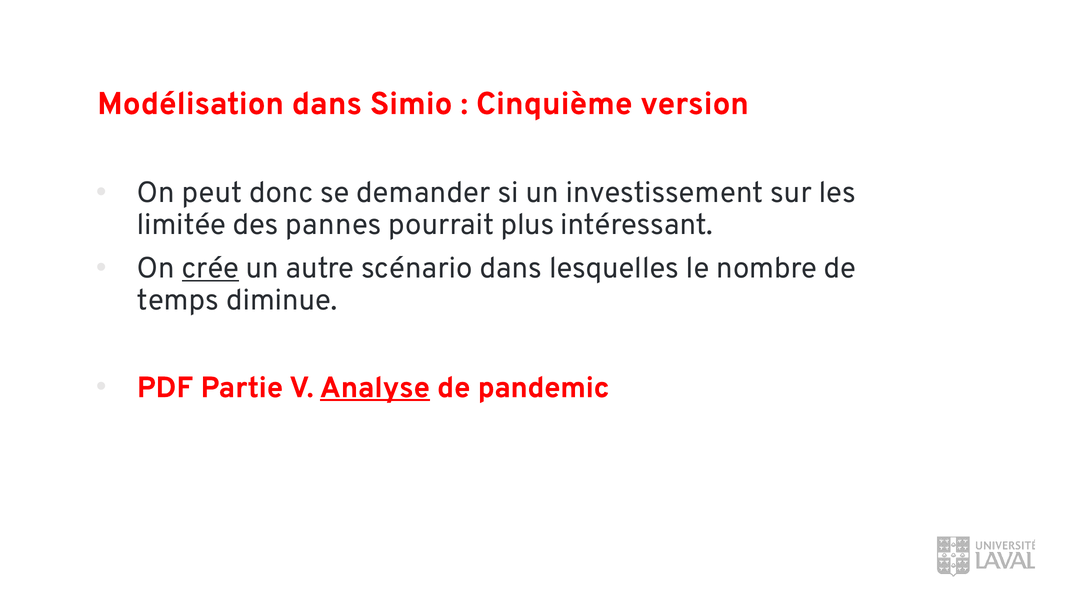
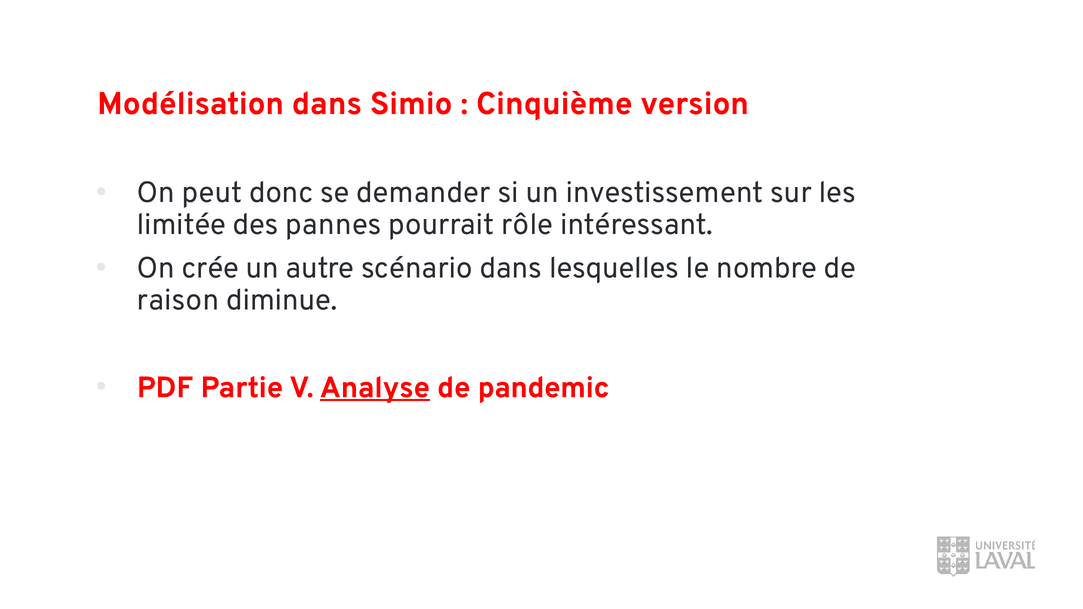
plus: plus -> rôle (527, 225)
crée underline: present -> none (210, 268)
temps: temps -> raison (178, 300)
